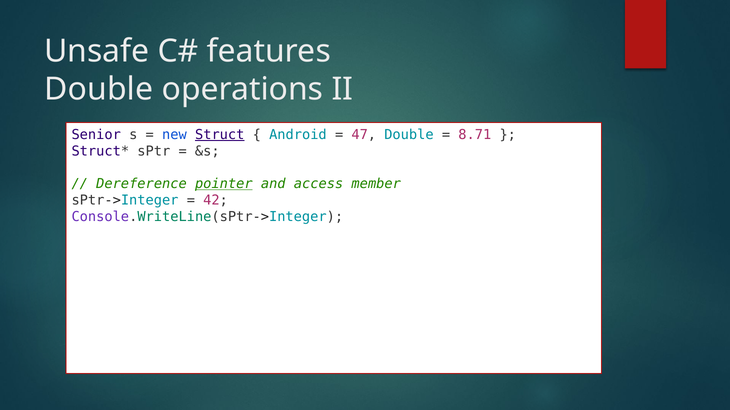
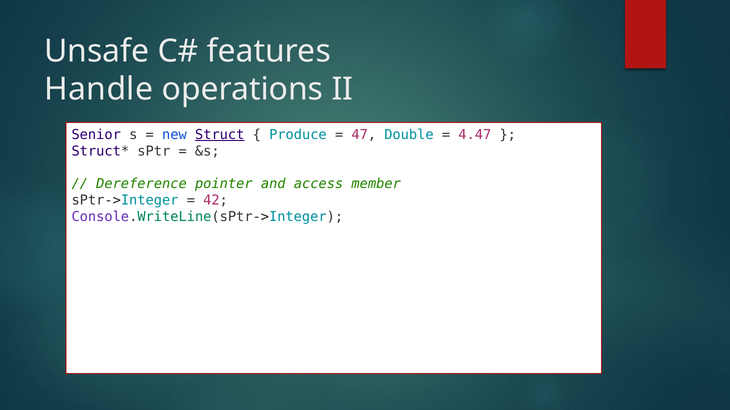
Double: Double -> Handle (99, 90)
Android: Android -> Produce (298, 135)
8.71: 8.71 -> 4.47 (475, 135)
pointer underline: present -> none (224, 184)
